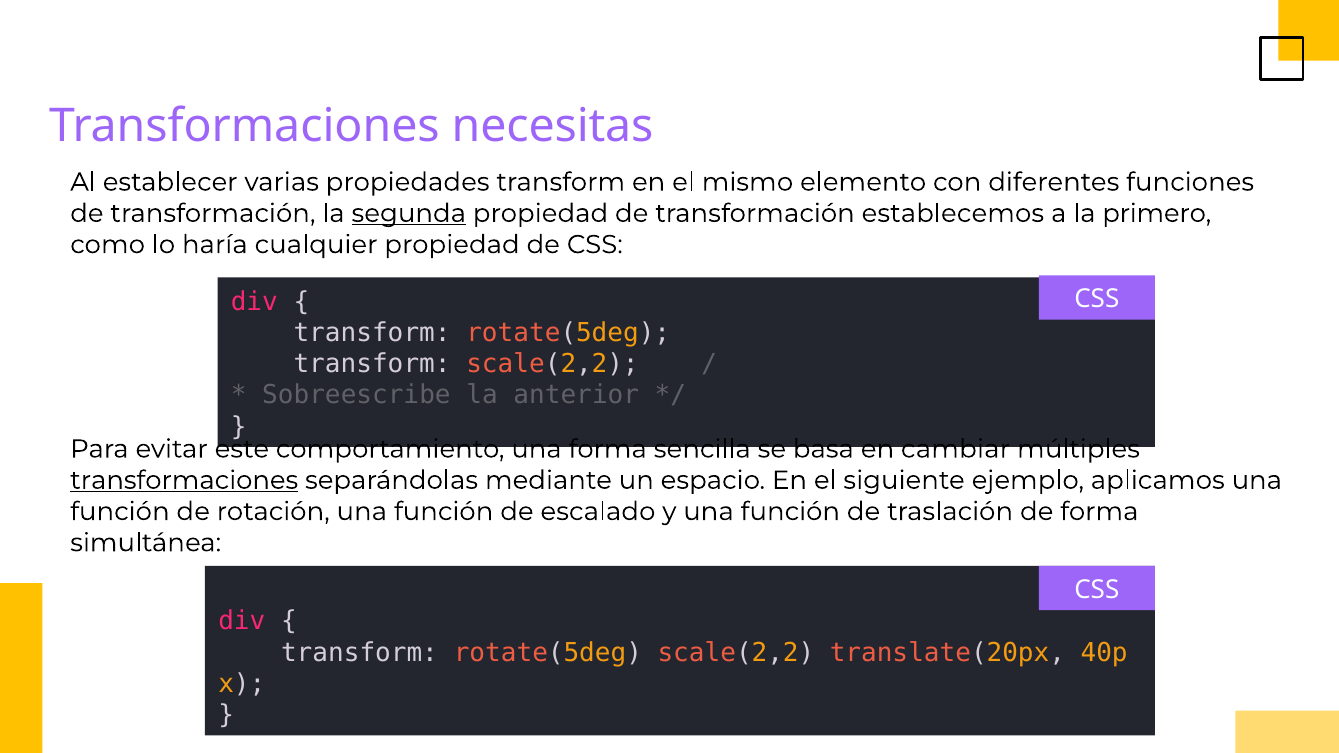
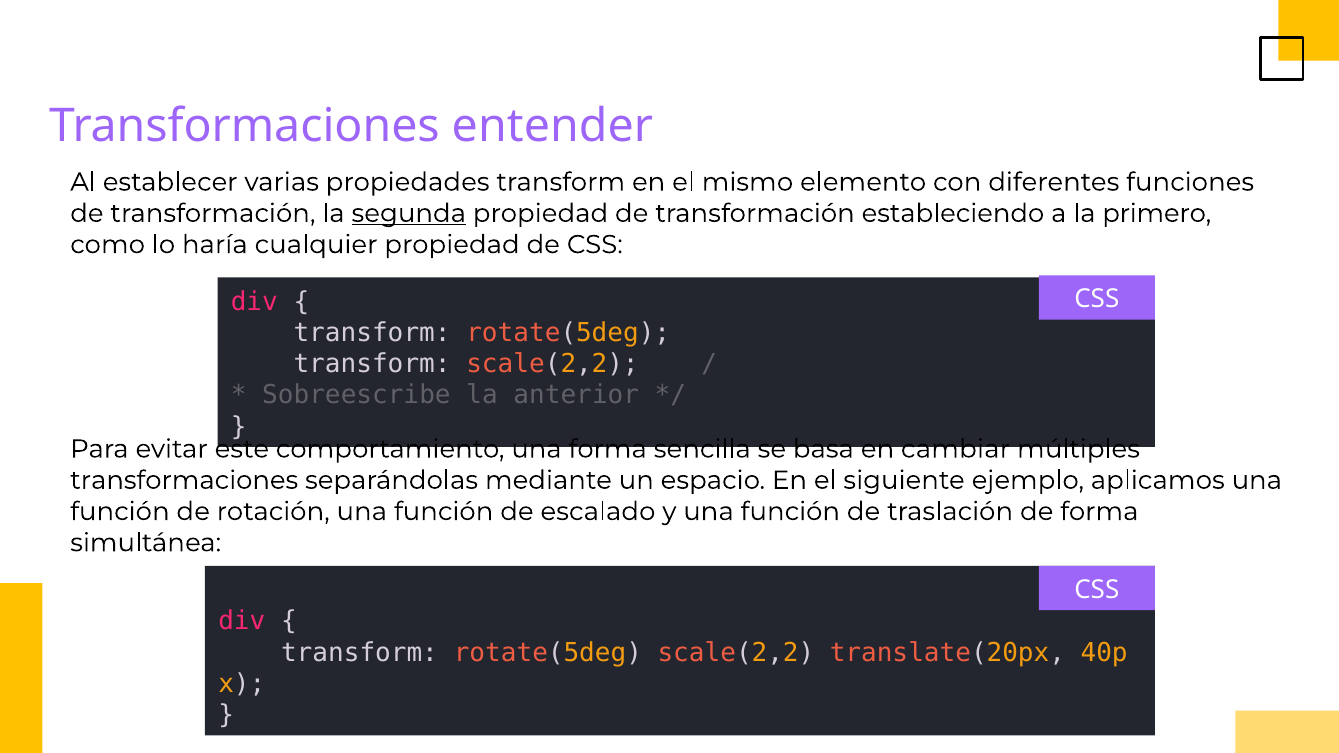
necesitas: necesitas -> entender (552, 126)
establecemos: establecemos -> estableciendo (953, 213)
transformaciones underline: present -> none (184, 480)
